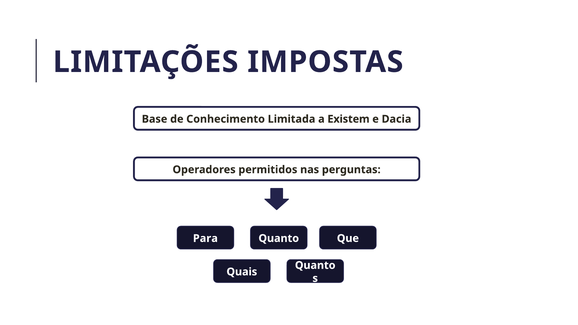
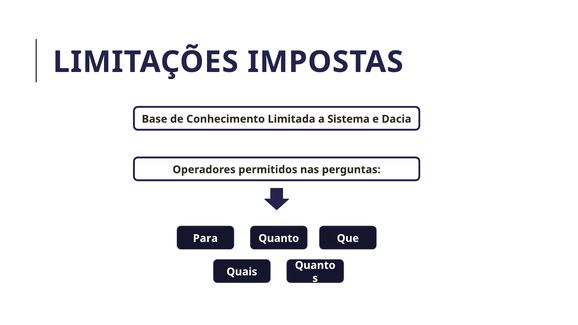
Existem: Existem -> Sistema (349, 119)
